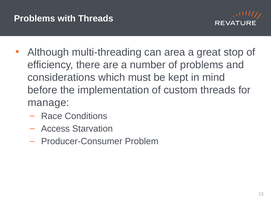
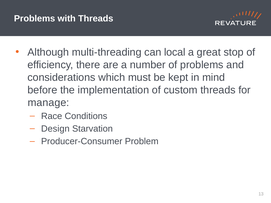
area: area -> local (175, 52)
Access: Access -> Design (55, 129)
